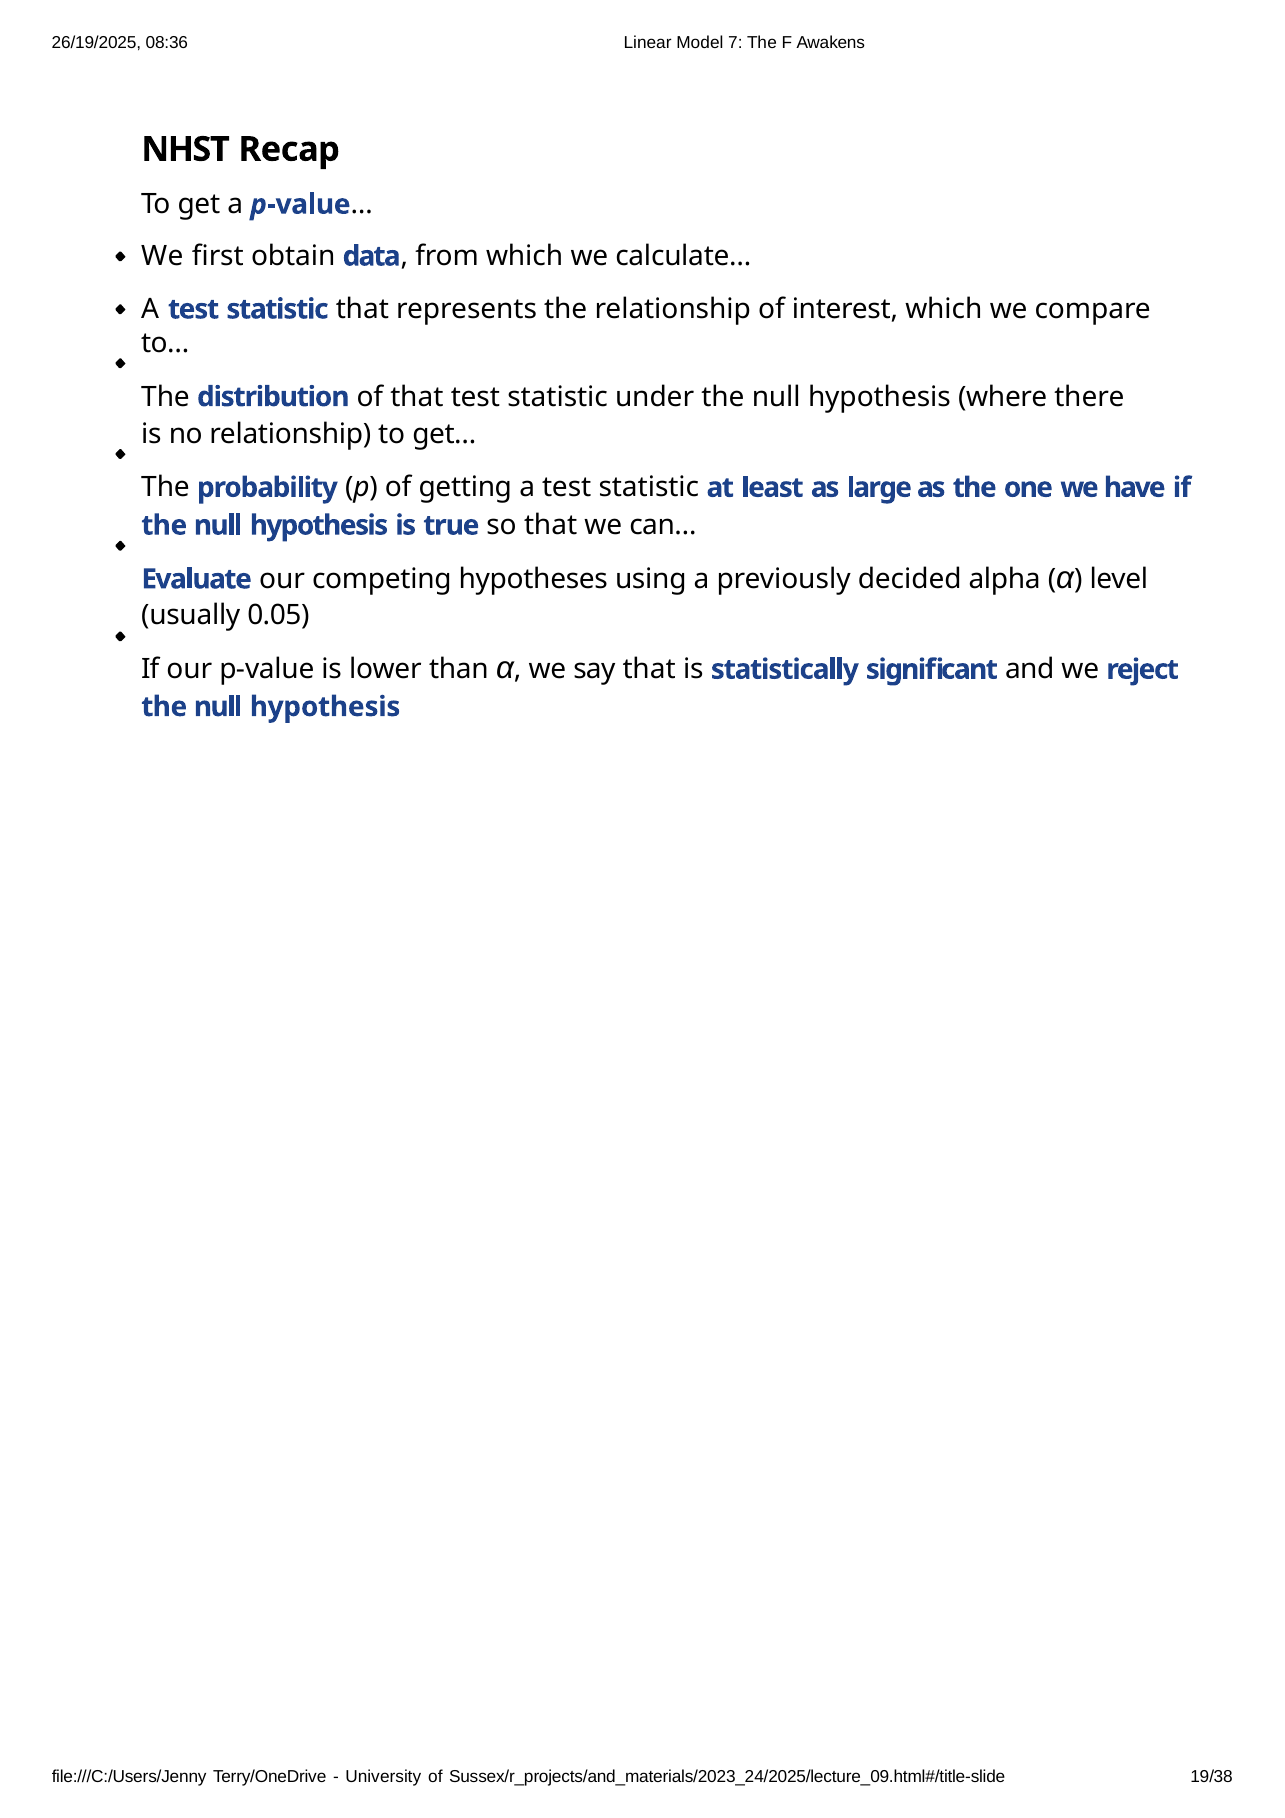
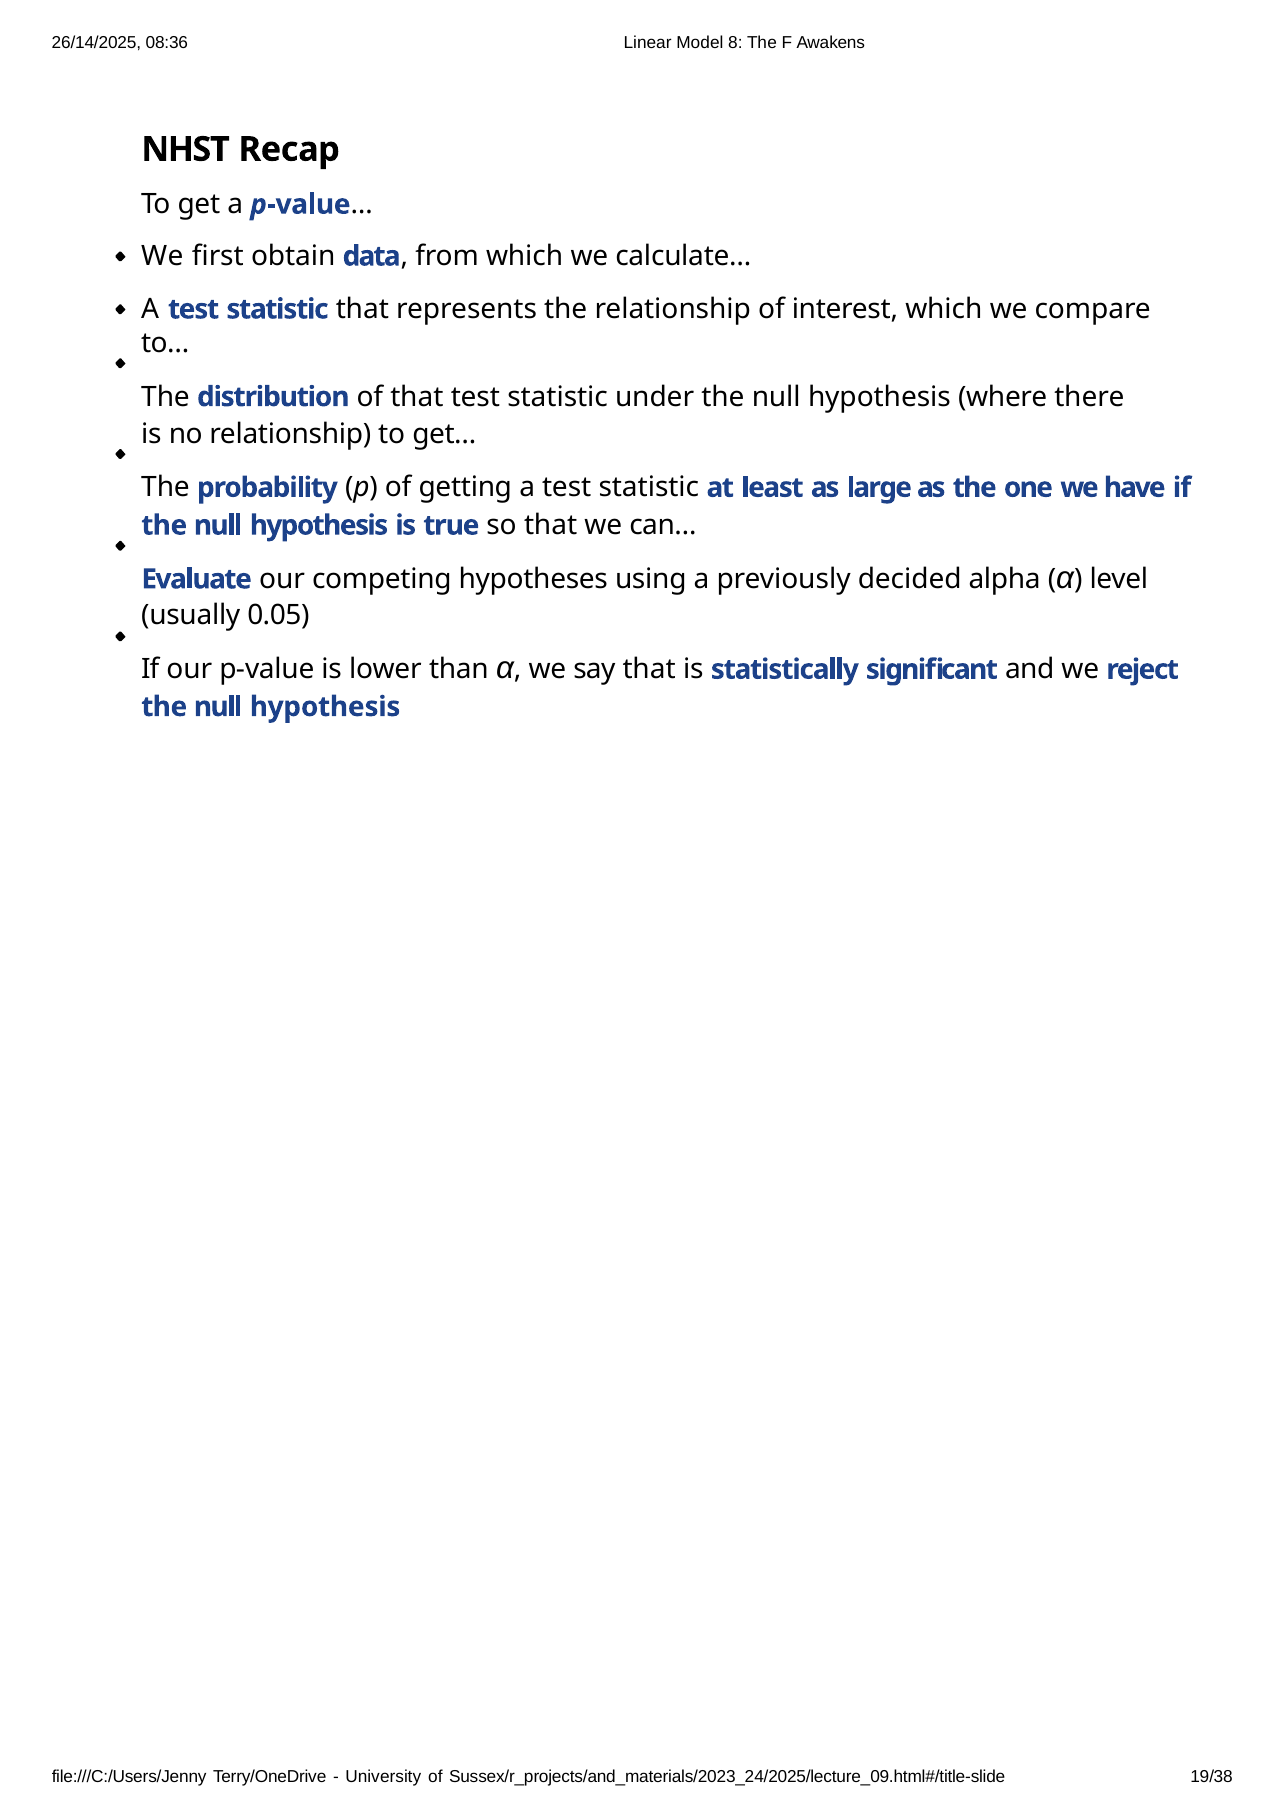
26/19/2025: 26/19/2025 -> 26/14/2025 (96, 43)
7: 7 -> 8 (735, 43)
